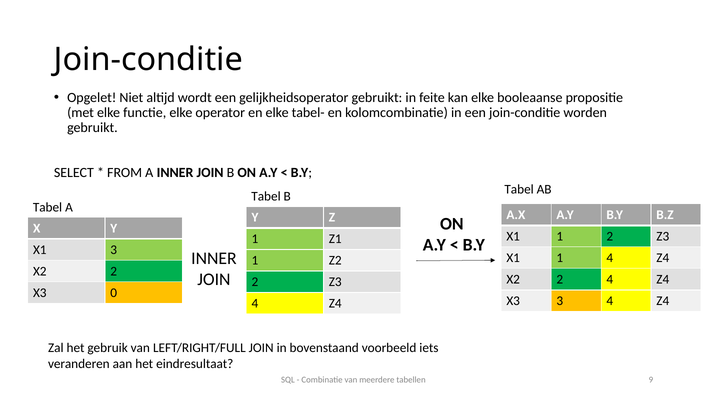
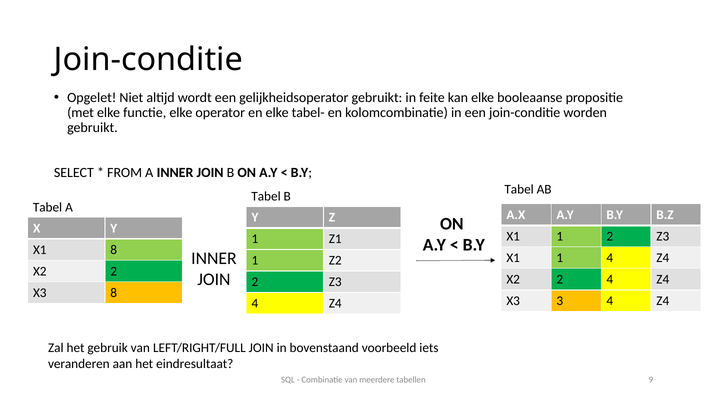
X1 3: 3 -> 8 (114, 249)
X3 0: 0 -> 8 (114, 292)
